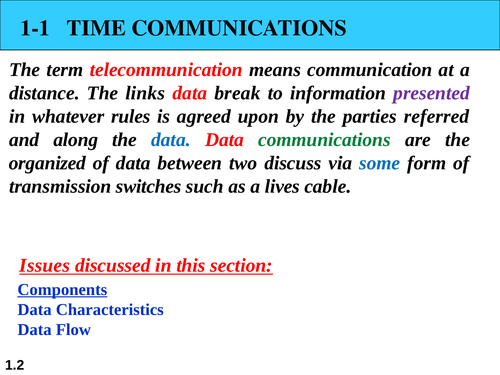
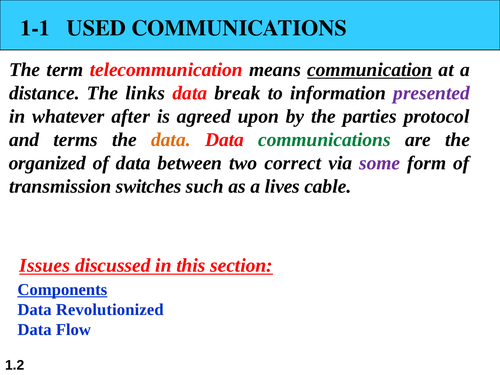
TIME: TIME -> USED (96, 28)
communication underline: none -> present (370, 70)
rules: rules -> after (131, 116)
referred: referred -> protocol (437, 116)
along: along -> terms (76, 140)
data colour: blue -> orange (171, 140)
discuss: discuss -> correct (293, 163)
some colour: blue -> purple (380, 163)
Characteristics: Characteristics -> Revolutionized (110, 310)
